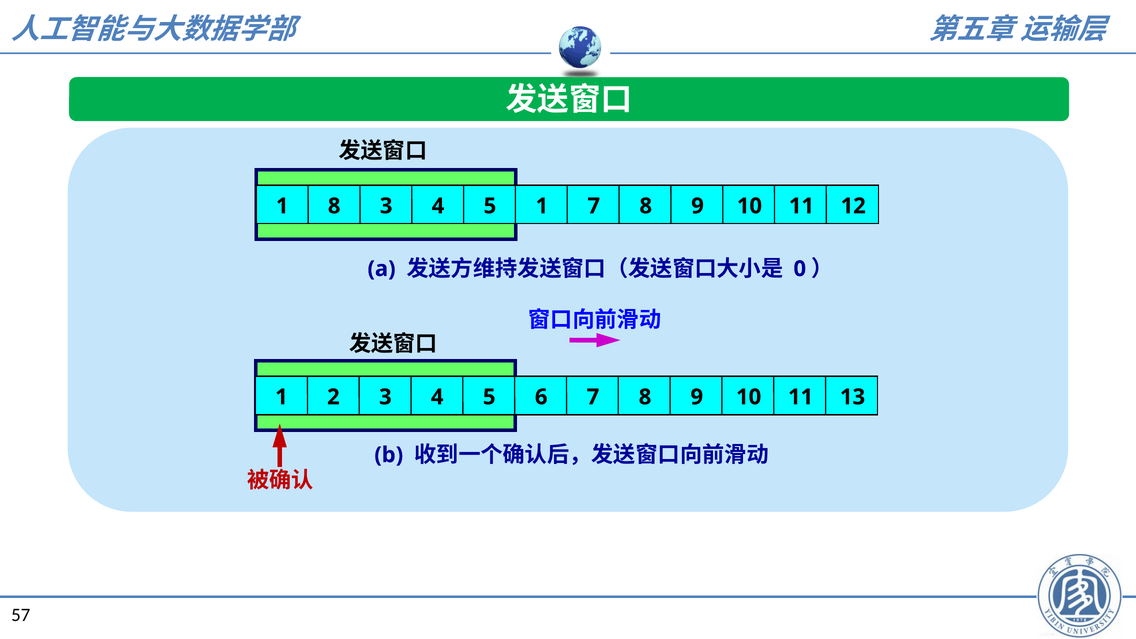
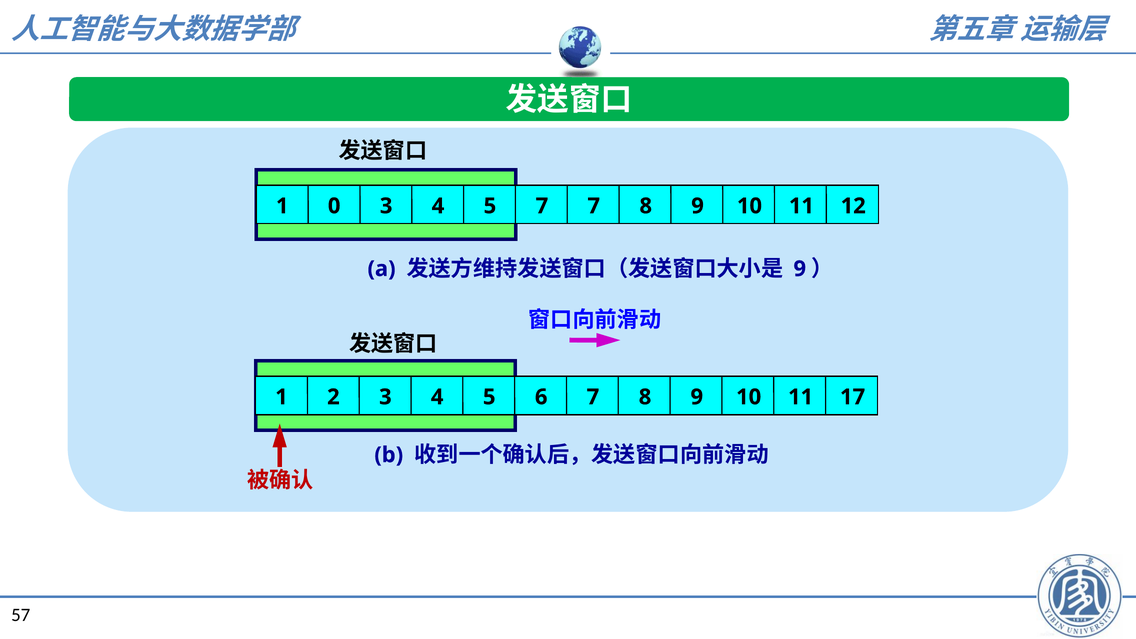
1 8: 8 -> 0 (334, 206)
5 1: 1 -> 7 (542, 206)
0: 0 -> 9 (800, 269)
13: 13 -> 17 (853, 397)
